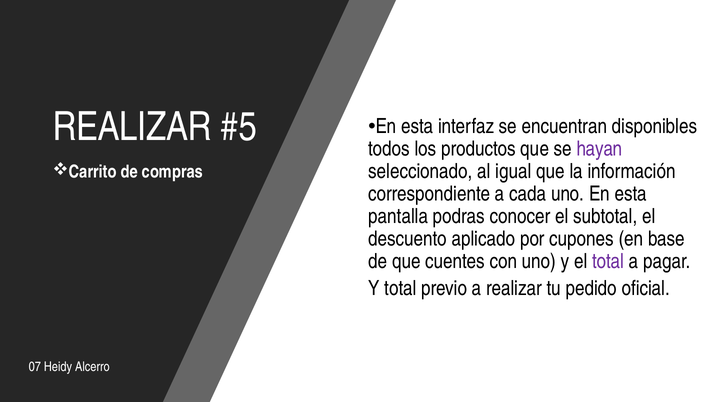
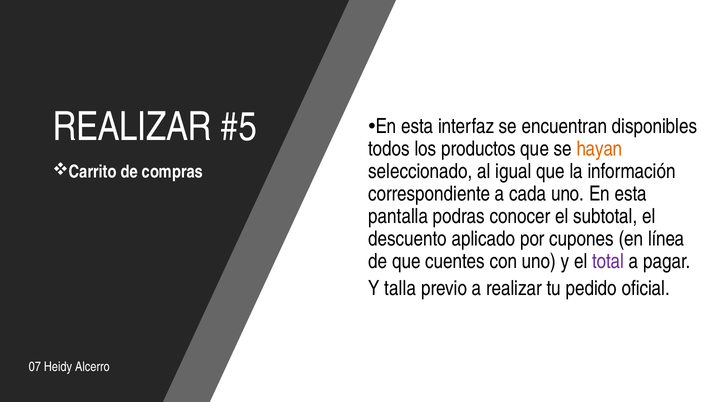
hayan colour: purple -> orange (600, 149)
base: base -> línea (666, 239)
Y total: total -> talla (400, 288)
